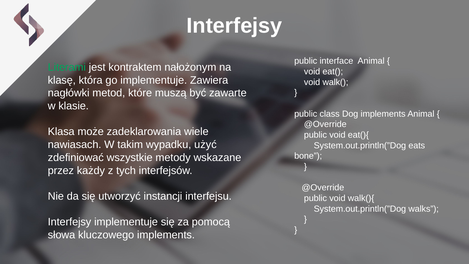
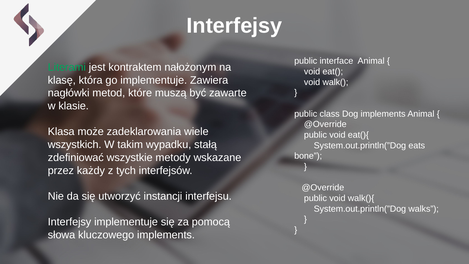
nawiasach: nawiasach -> wszystkich (75, 145)
użyć: użyć -> stałą (205, 145)
